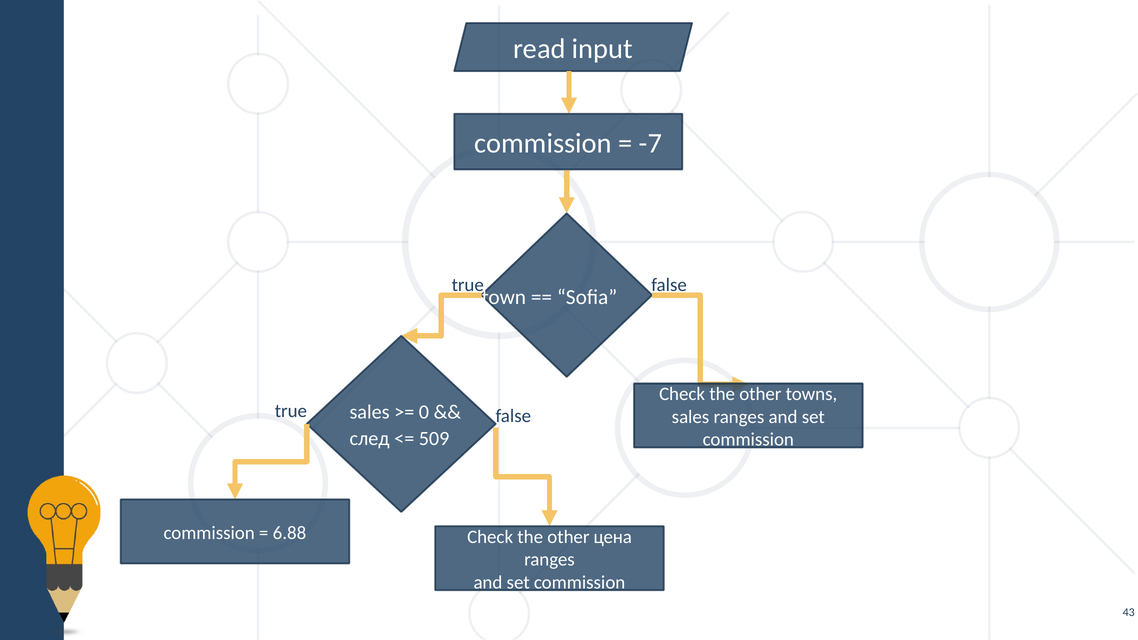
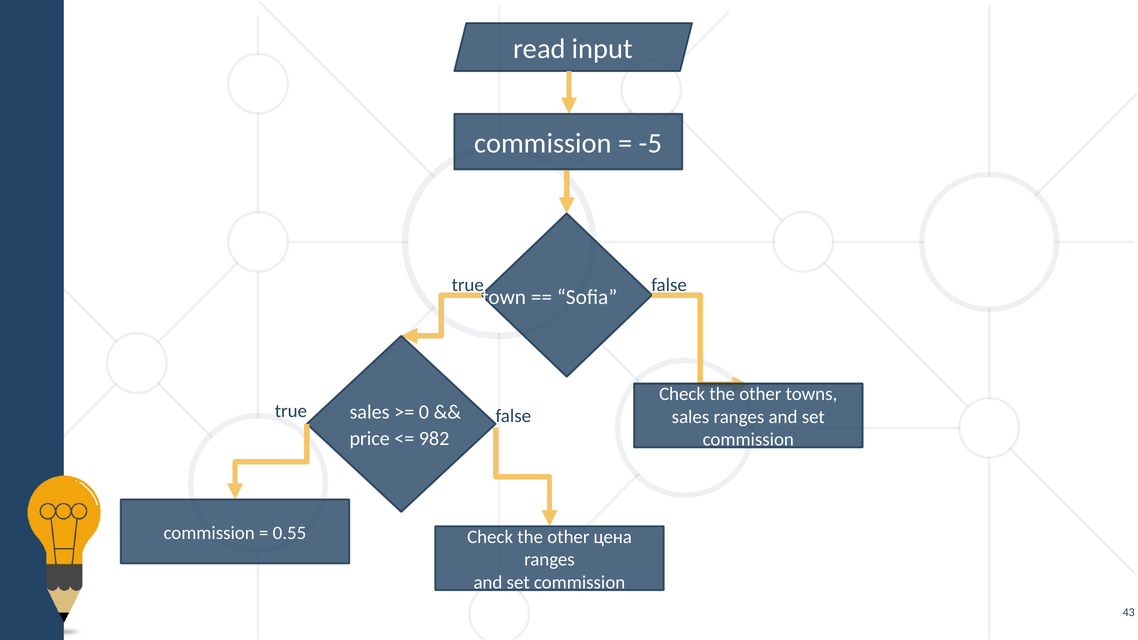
-7: -7 -> -5 (650, 144)
след: след -> price (370, 439)
509: 509 -> 982 (434, 439)
6.88: 6.88 -> 0.55 (289, 533)
